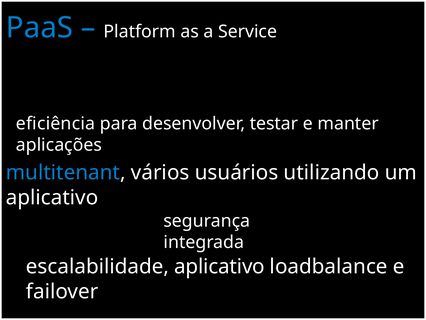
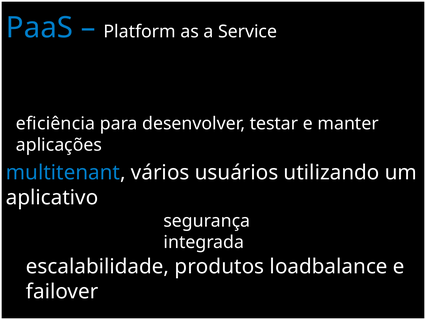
escalabilidade aplicativo: aplicativo -> produtos (219, 266)
